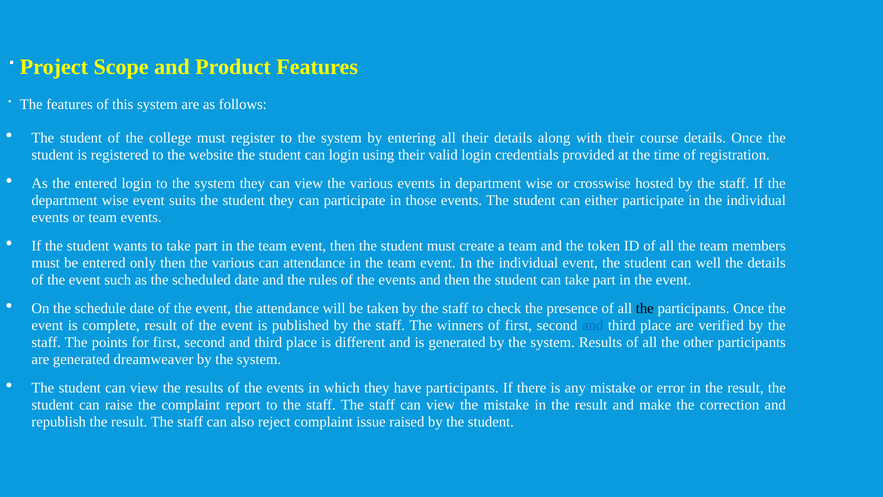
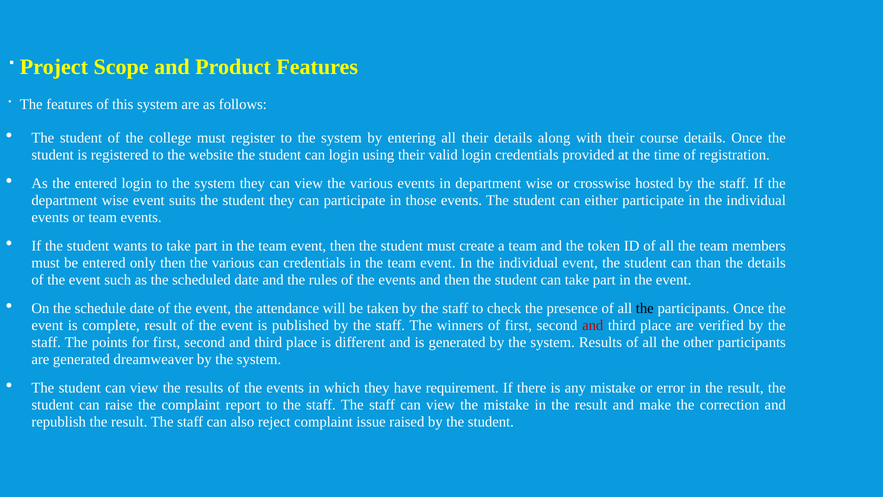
can attendance: attendance -> credentials (314, 263)
well: well -> than (708, 263)
and colour: blue -> red (593, 325)
have participants: participants -> requirement (462, 388)
